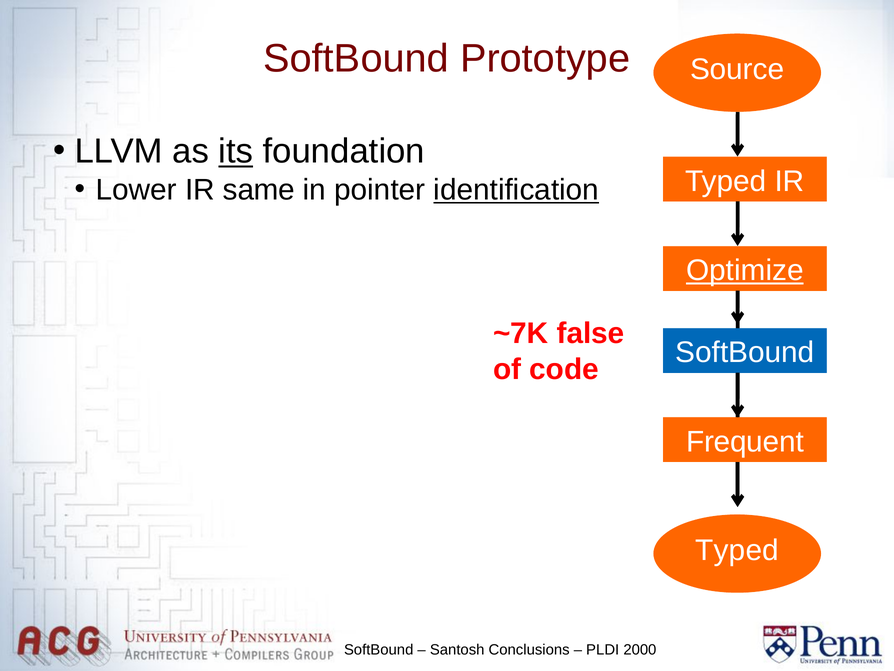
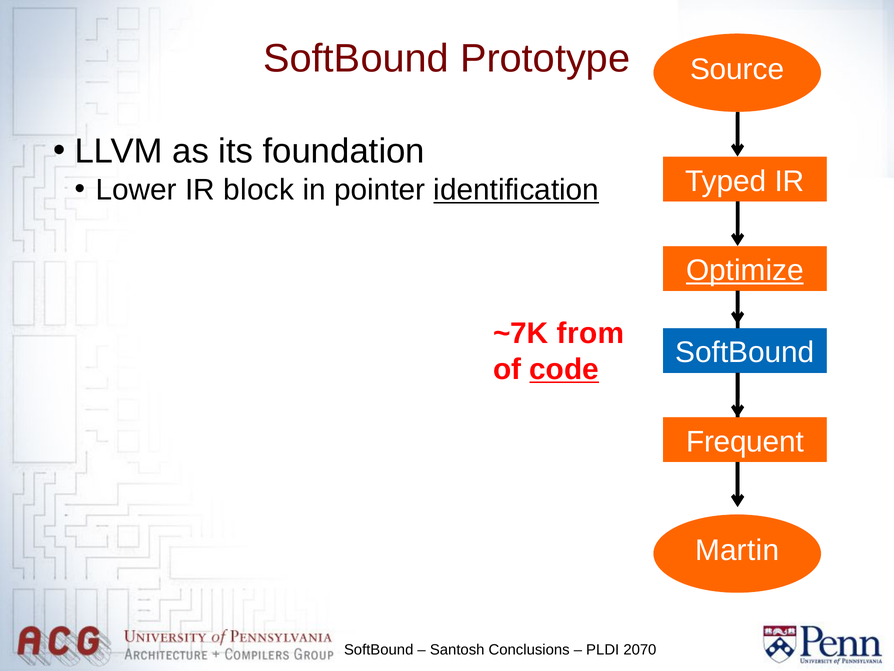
its underline: present -> none (236, 151)
same: same -> block (259, 190)
false: false -> from (590, 333)
code underline: none -> present (564, 369)
Typed: Typed -> Martin (737, 550)
2000: 2000 -> 2070 (640, 649)
